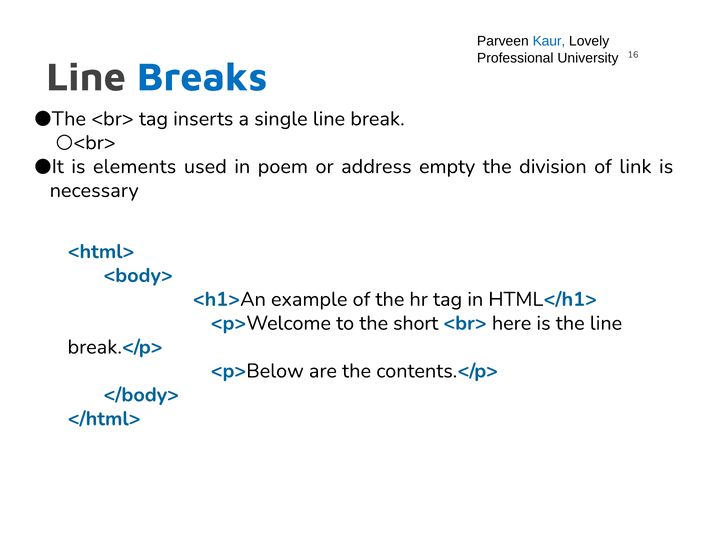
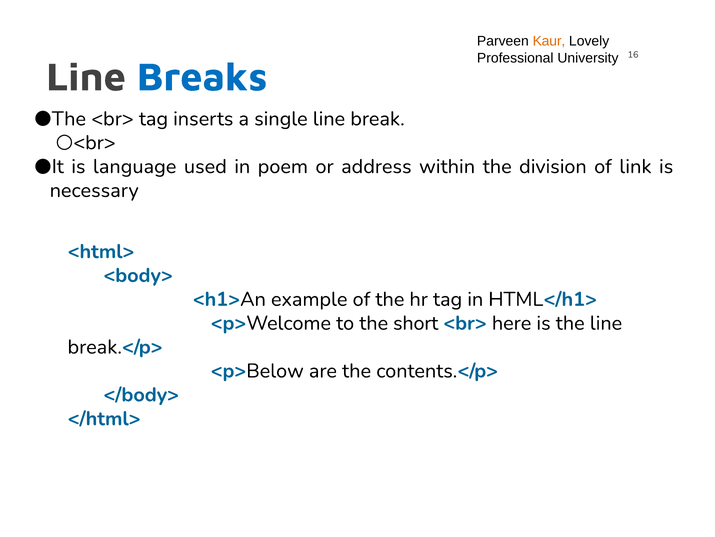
Kaur colour: blue -> orange (549, 41)
elements: elements -> language (135, 166)
empty: empty -> within (447, 166)
